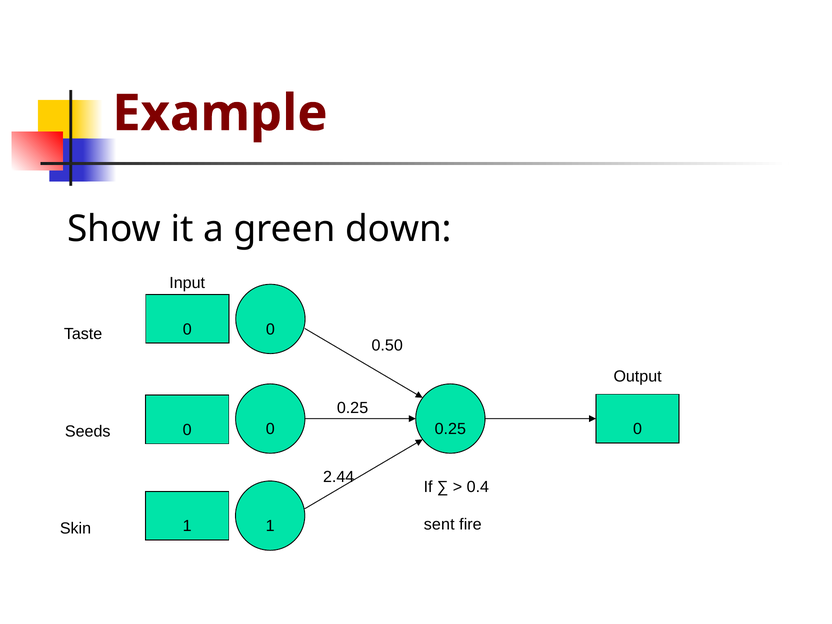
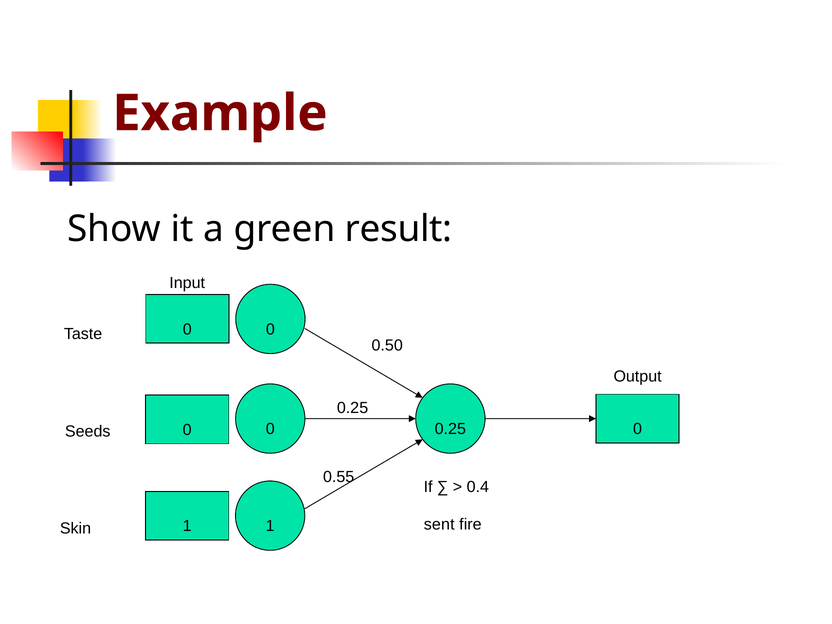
down: down -> result (399, 229)
2.44: 2.44 -> 0.55 (339, 477)
